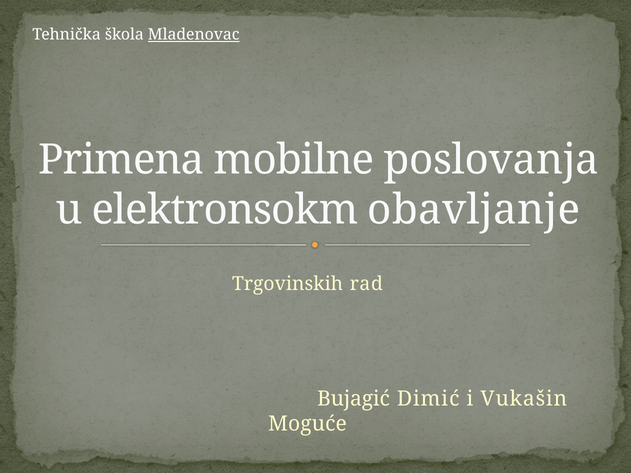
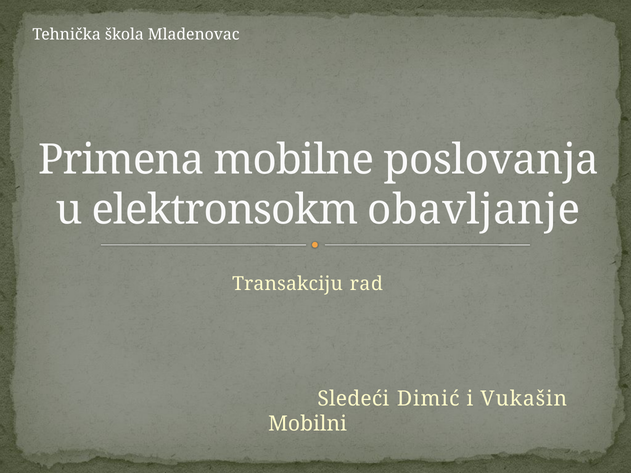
Mladenovac underline: present -> none (194, 35)
Trgovinskih: Trgovinskih -> Transakciju (288, 284)
Bujagić: Bujagić -> Sledeći (353, 399)
Moguće: Moguće -> Mobilni (308, 424)
